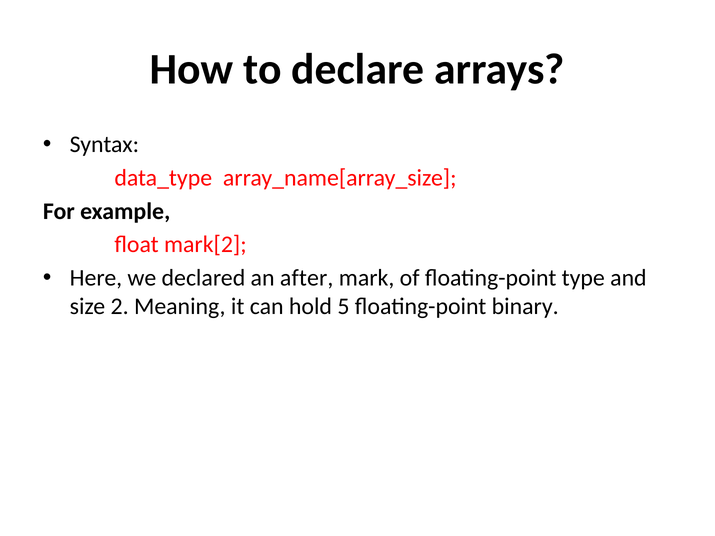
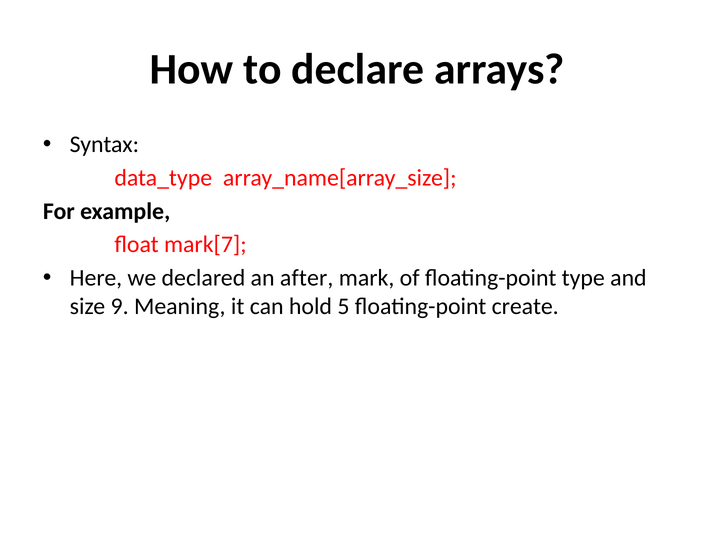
mark[2: mark[2 -> mark[7 (205, 245)
2: 2 -> 9 (120, 307)
binary: binary -> create (525, 307)
